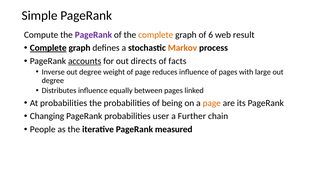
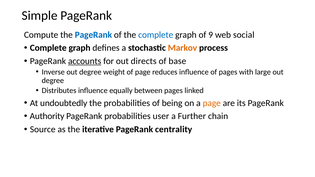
PageRank colour: purple -> blue (93, 35)
complete colour: orange -> blue (156, 35)
6: 6 -> 9 (211, 35)
result: result -> social (244, 35)
Complete underline: present -> none (48, 48)
facts: facts -> base (177, 61)
At probabilities: probabilities -> undoubtedly (64, 103)
Changing: Changing -> Authority (47, 116)
People: People -> Source (43, 129)
measured: measured -> centrality (174, 129)
